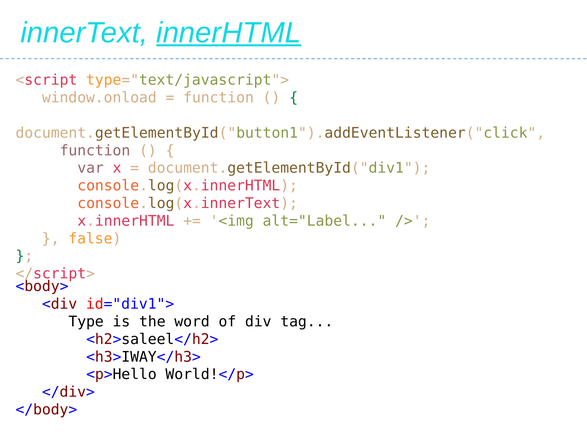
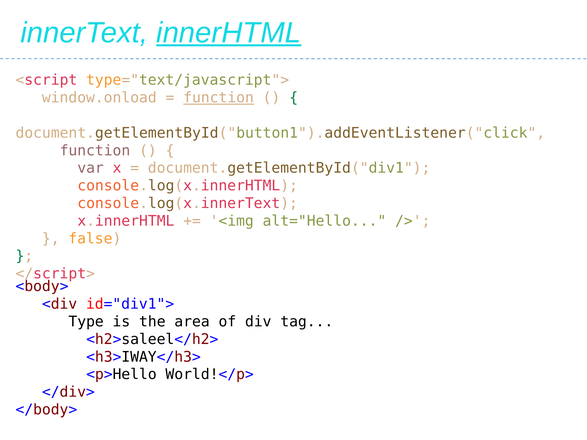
function underline: none -> present (219, 98)
alt="Label: alt="Label -> alt="Hello (324, 221)
word: word -> area (192, 322)
